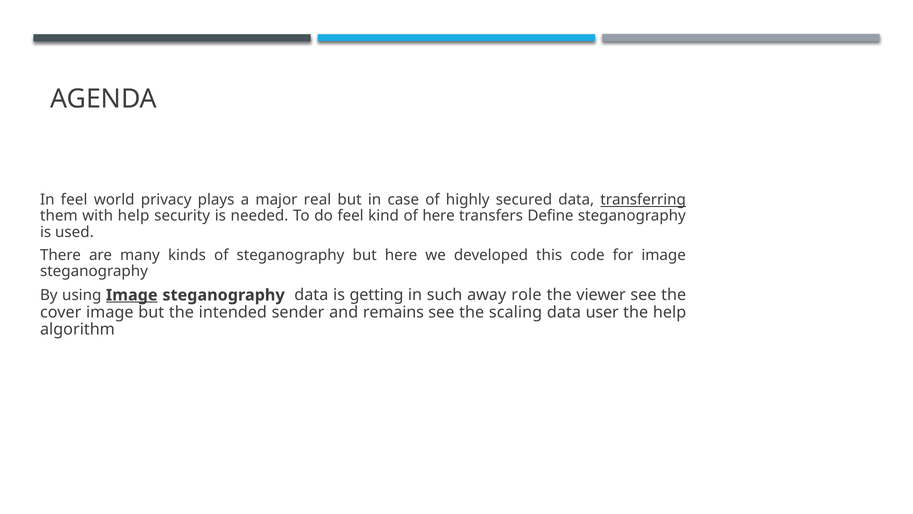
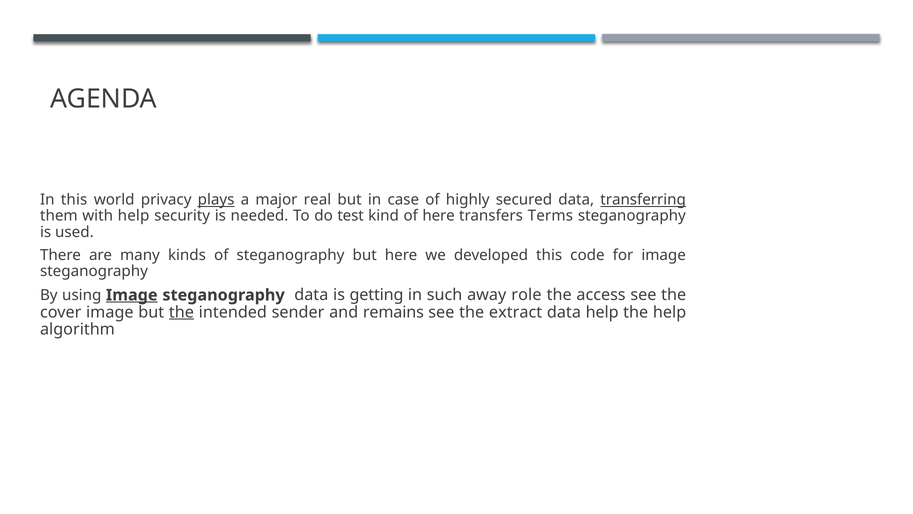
In feel: feel -> this (74, 200)
plays underline: none -> present (216, 200)
do feel: feel -> test (351, 216)
Define: Define -> Terms (550, 216)
viewer: viewer -> access (601, 295)
the underline: none -> present (181, 312)
scaling: scaling -> extract (516, 312)
data user: user -> help (602, 312)
